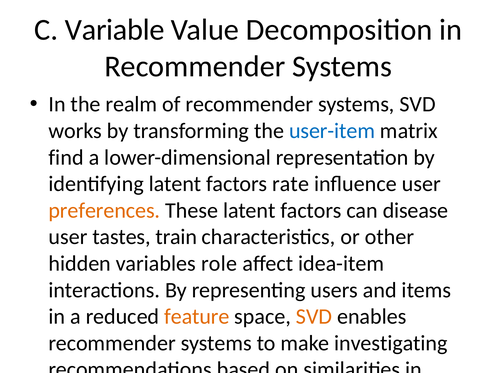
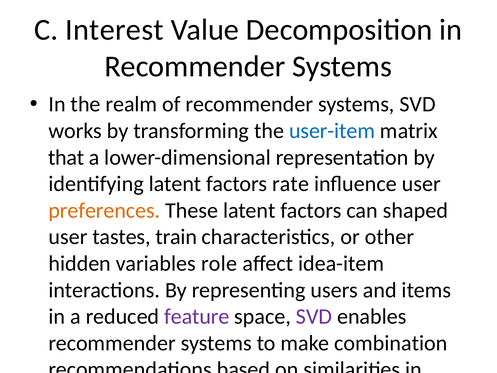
Variable: Variable -> Interest (114, 30)
find: find -> that (66, 157)
disease: disease -> shaped (415, 210)
feature colour: orange -> purple (197, 316)
SVD colour: orange -> purple (314, 316)
investigating: investigating -> combination (391, 343)
